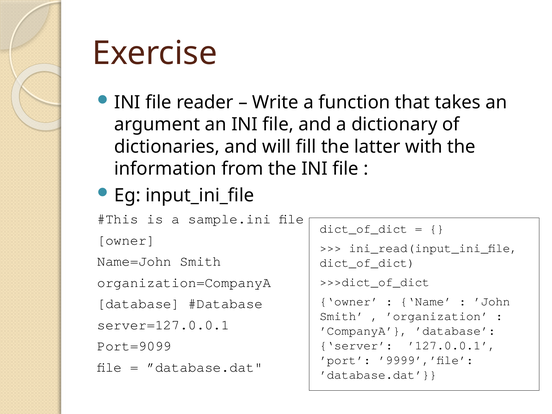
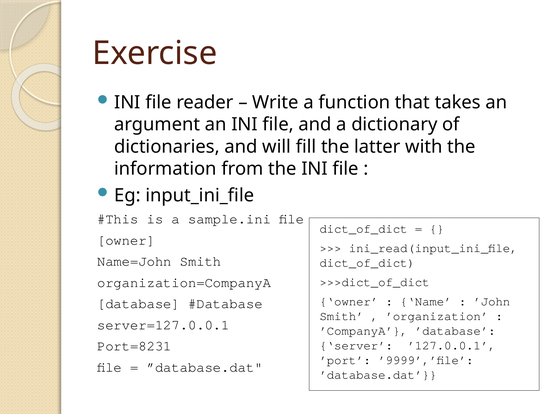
Port=9099: Port=9099 -> Port=8231 (134, 346)
